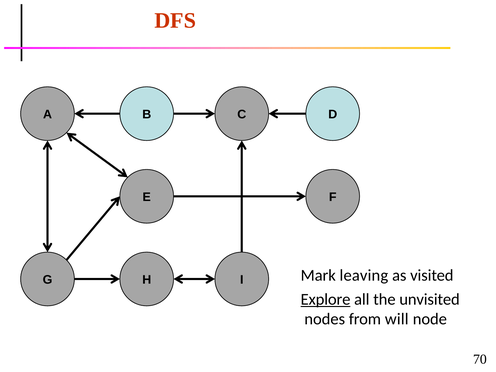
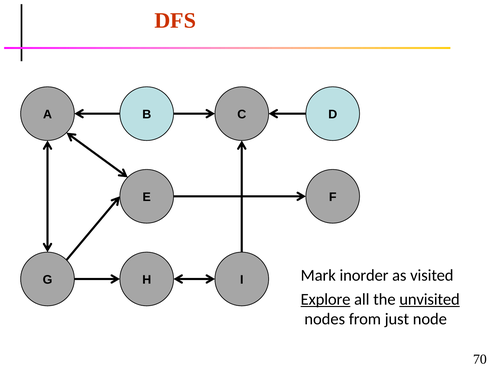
leaving: leaving -> inorder (364, 275)
unvisited underline: none -> present (430, 299)
will: will -> just (397, 319)
